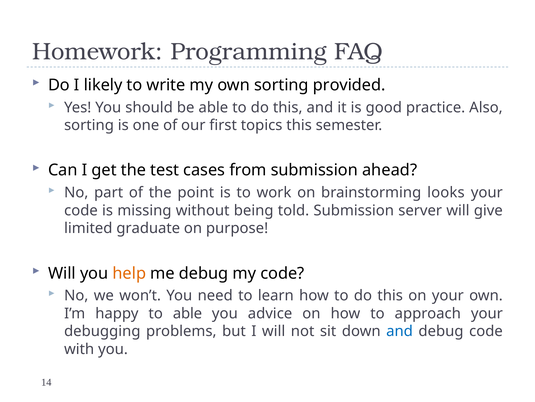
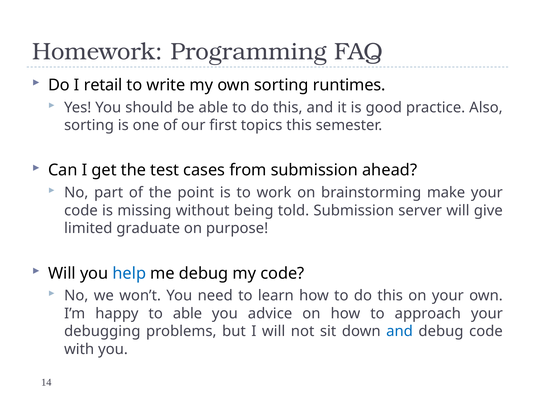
likely: likely -> retail (103, 85)
provided: provided -> runtimes (349, 85)
looks: looks -> make (446, 192)
help colour: orange -> blue (129, 273)
